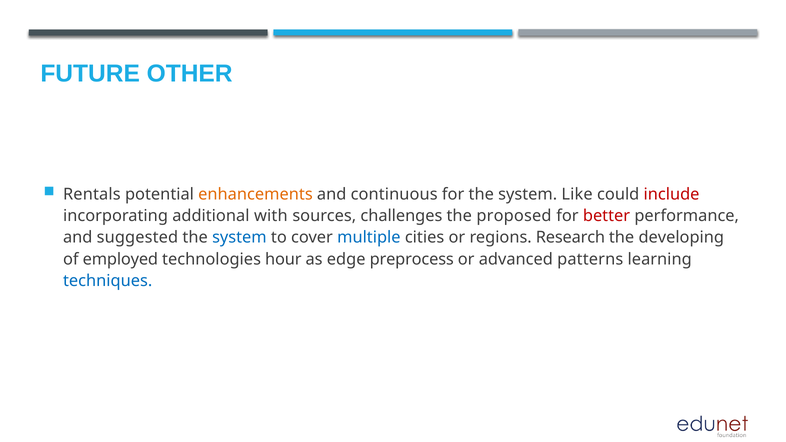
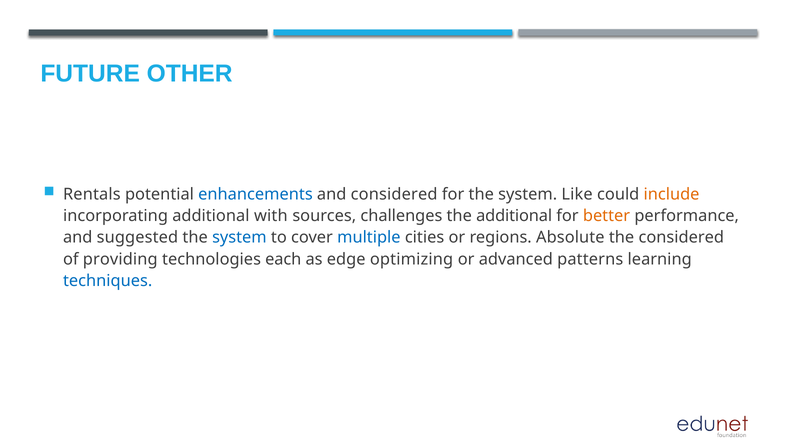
enhancements colour: orange -> blue (255, 194)
and continuous: continuous -> considered (394, 194)
include colour: red -> orange (672, 194)
the proposed: proposed -> additional (514, 216)
better colour: red -> orange (607, 216)
Research: Research -> Absolute (570, 238)
the developing: developing -> considered (681, 238)
employed: employed -> providing (120, 259)
hour: hour -> each (283, 259)
preprocess: preprocess -> optimizing (412, 259)
